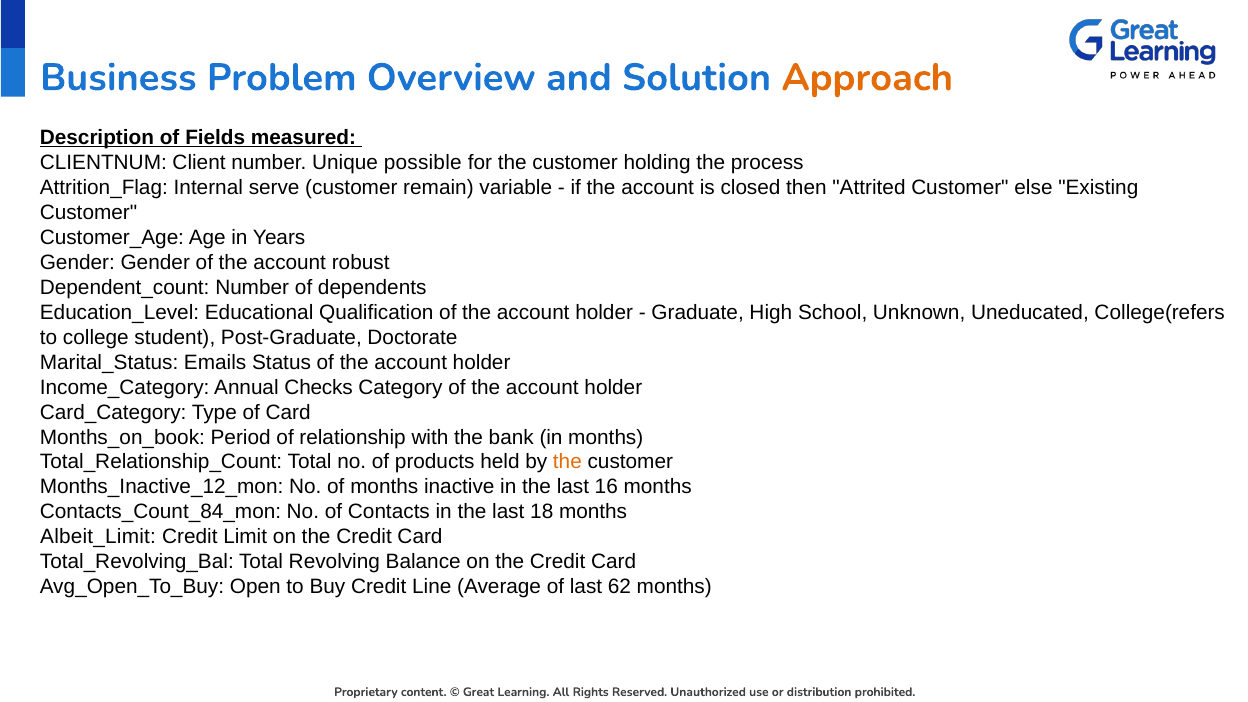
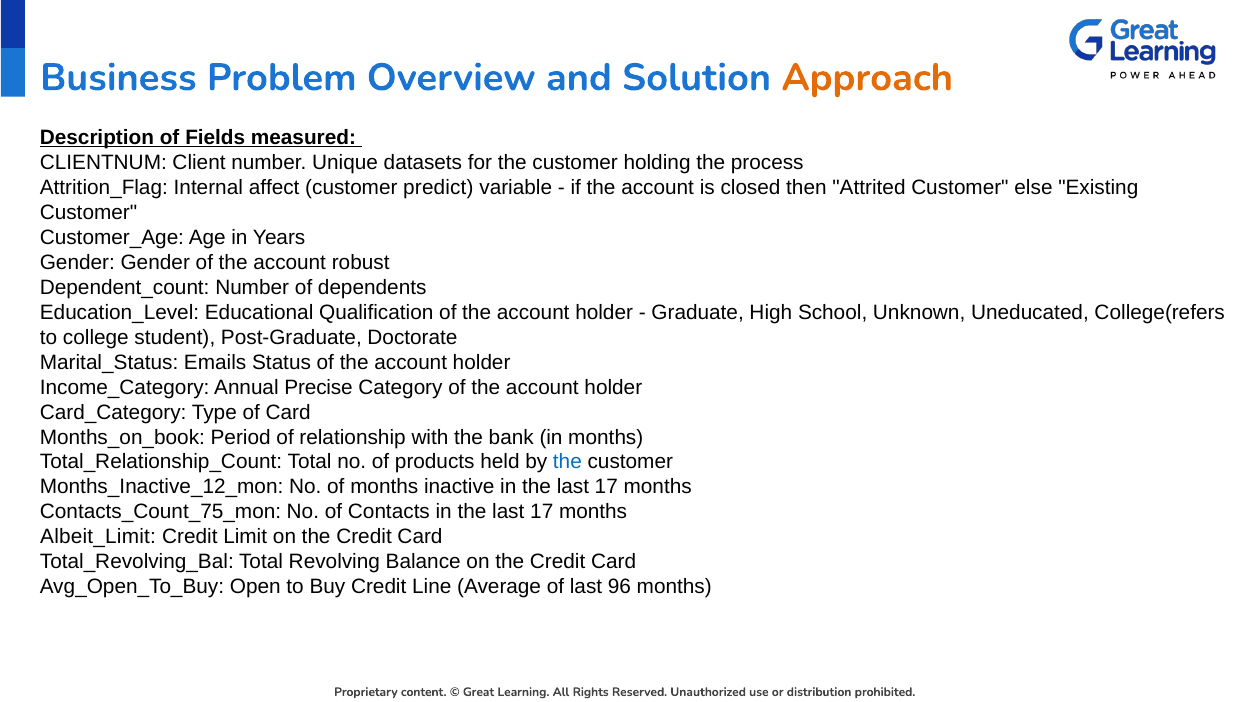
possible: possible -> datasets (423, 163)
serve: serve -> affect (274, 188)
remain: remain -> predict (438, 188)
Checks: Checks -> Precise (319, 387)
the colour: orange -> blue (567, 462)
16: 16 -> 17 (606, 487)
Contacts_Count_84_mon: Contacts_Count_84_mon -> Contacts_Count_75_mon (161, 512)
18: 18 -> 17 (542, 512)
62: 62 -> 96 (619, 587)
